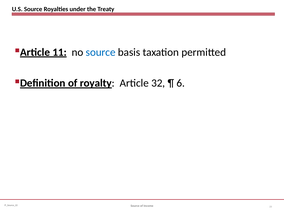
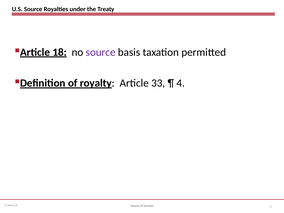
11: 11 -> 18 (60, 52)
source colour: blue -> purple (101, 52)
32: 32 -> 33 (158, 83)
6: 6 -> 4 (181, 83)
